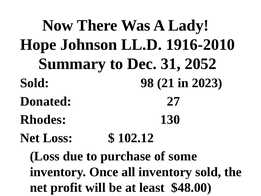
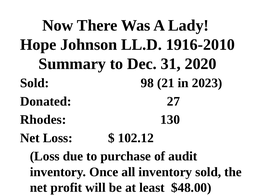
2052: 2052 -> 2020 (201, 64)
some: some -> audit (183, 156)
